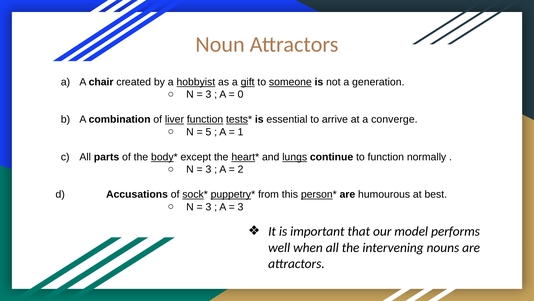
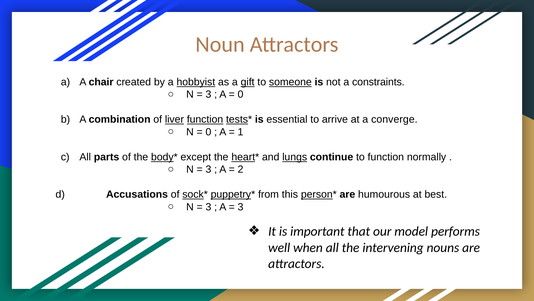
generation: generation -> constraints (378, 82)
5: 5 -> 0 (208, 132)
